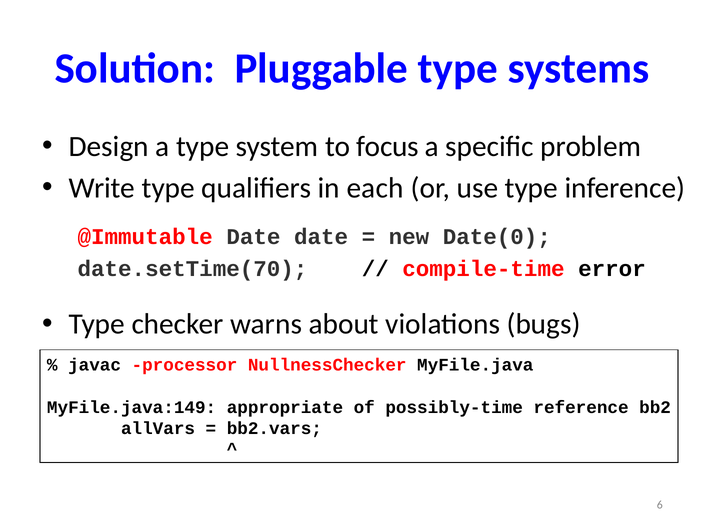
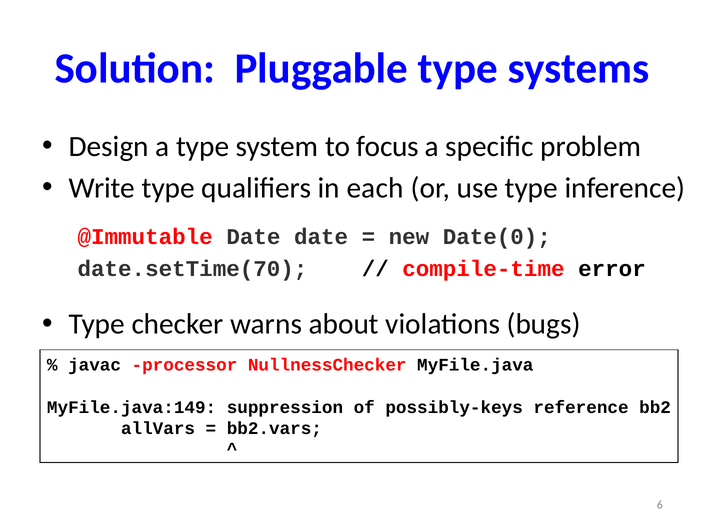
appropriate: appropriate -> suppression (285, 407)
possibly-time: possibly-time -> possibly-keys (454, 407)
